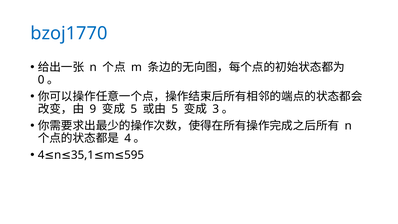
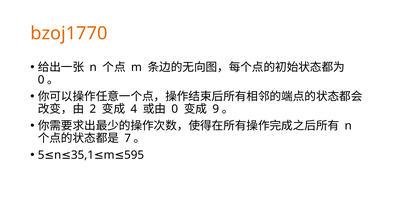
bzoj1770 colour: blue -> orange (69, 33)
9: 9 -> 2 (93, 109)
5: 5 -> 4 (134, 109)
5: 5 -> 0 (175, 109)
3: 3 -> 9 (216, 109)
4: 4 -> 7 (128, 138)
4: 4 -> 5 (41, 155)
